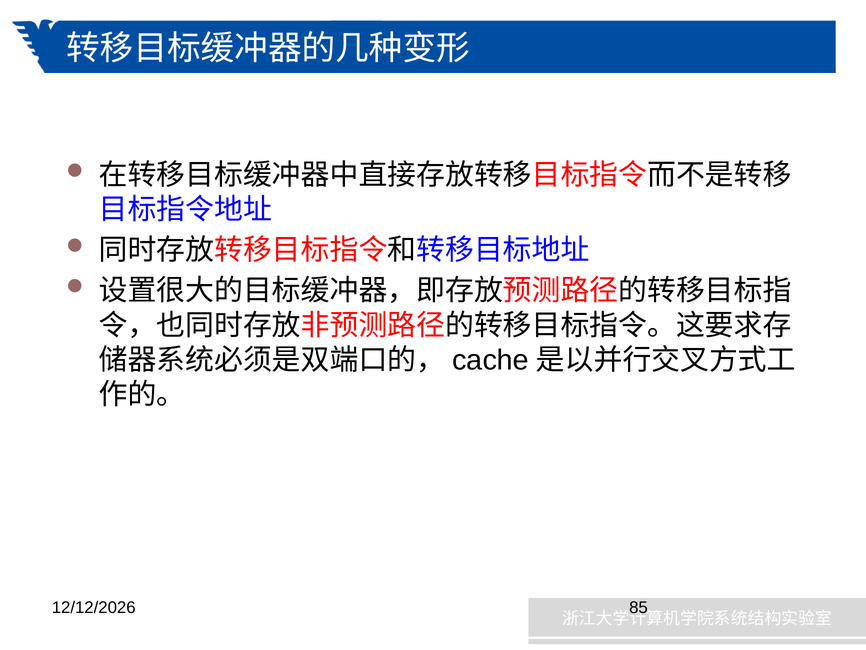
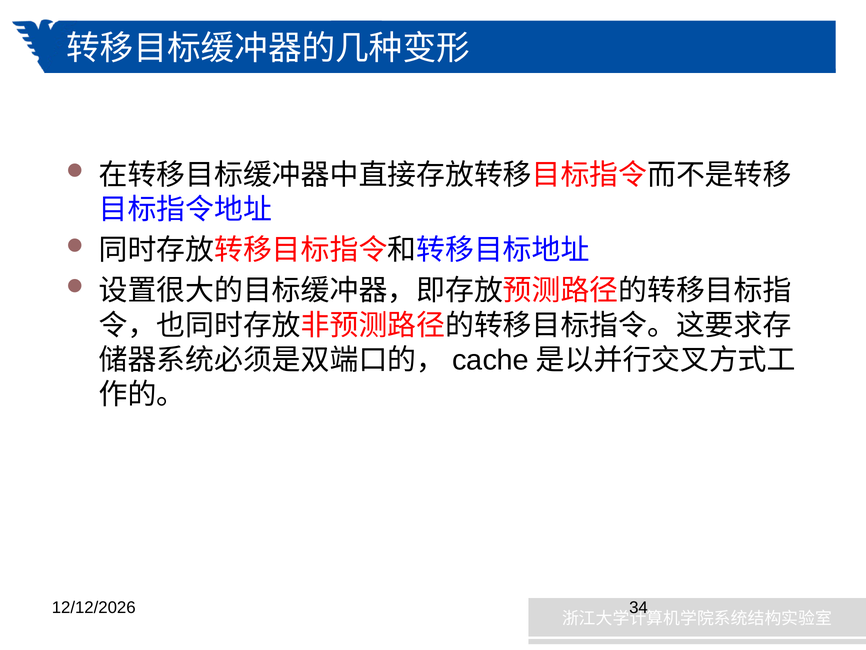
85: 85 -> 34 (638, 607)
